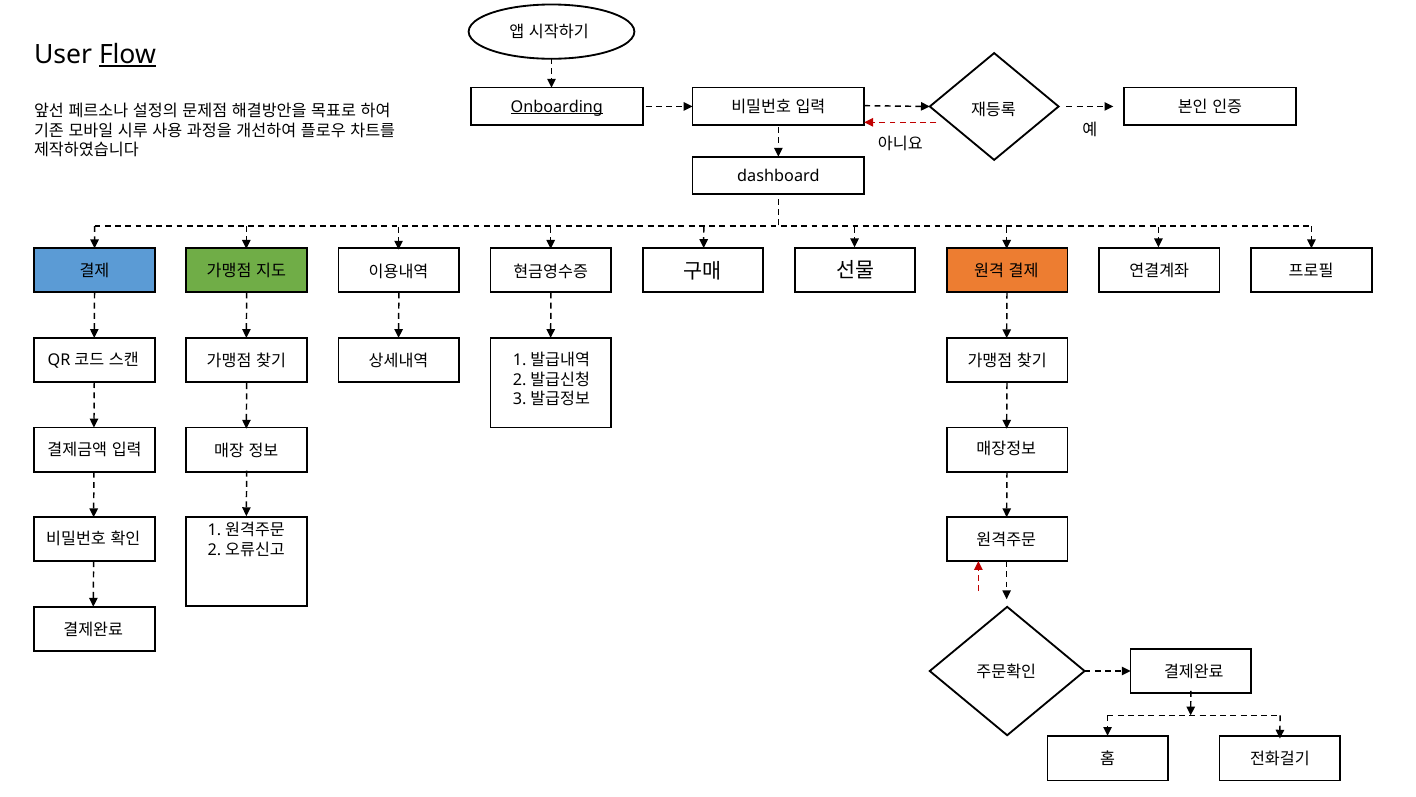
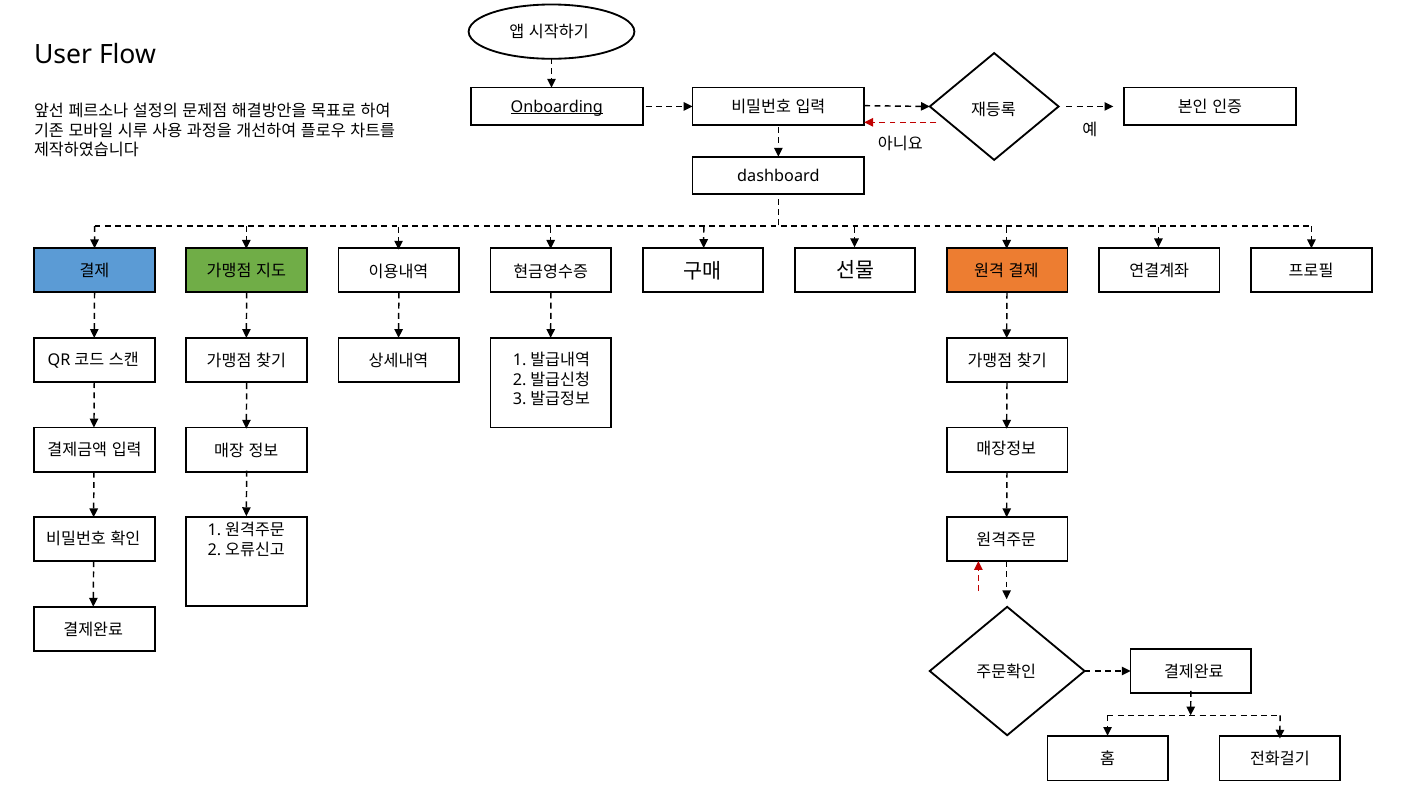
Flow underline: present -> none (128, 55)
